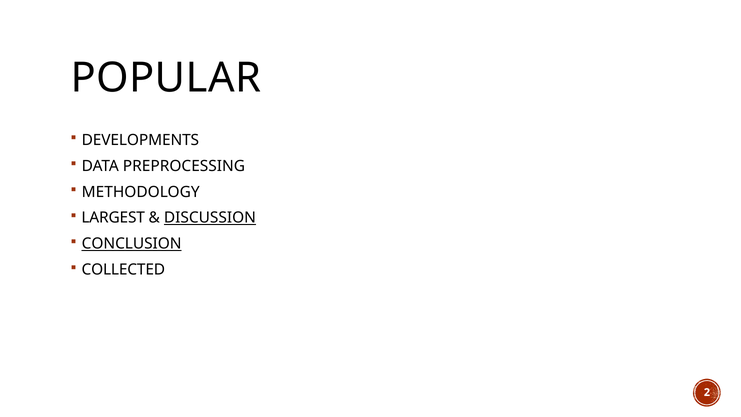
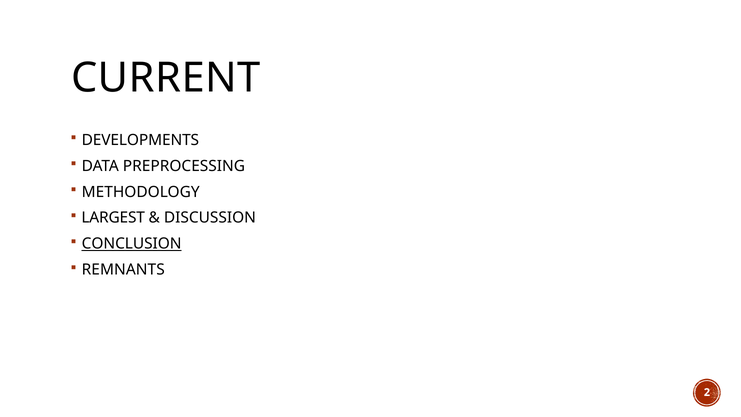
POPULAR: POPULAR -> CURRENT (166, 78)
DISCUSSION underline: present -> none (210, 218)
COLLECTED: COLLECTED -> REMNANTS (123, 270)
